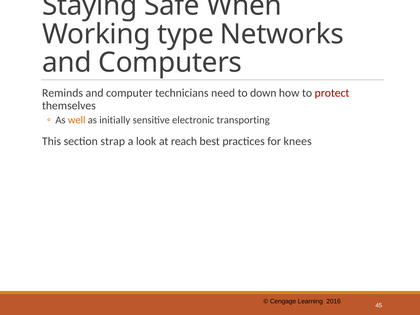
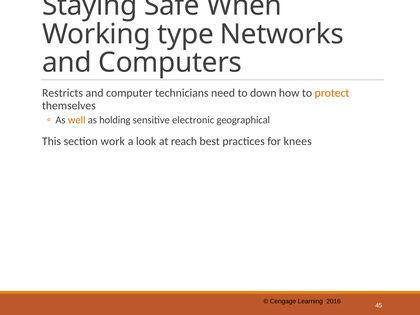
Reminds: Reminds -> Restricts (62, 93)
protect colour: red -> orange (332, 93)
initially: initially -> holding (115, 120)
transporting: transporting -> geographical (243, 120)
strap: strap -> work (113, 141)
